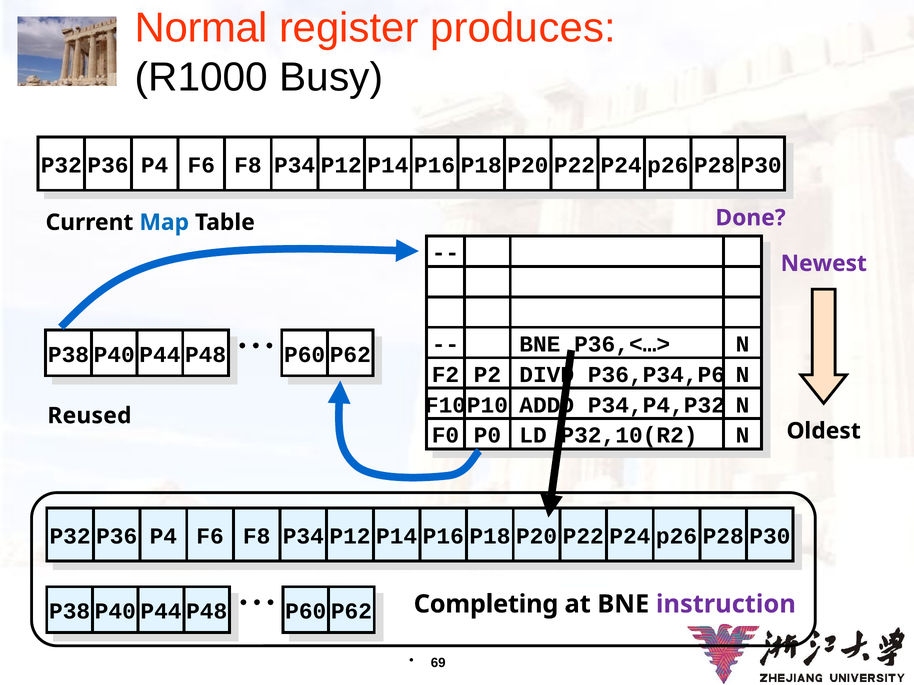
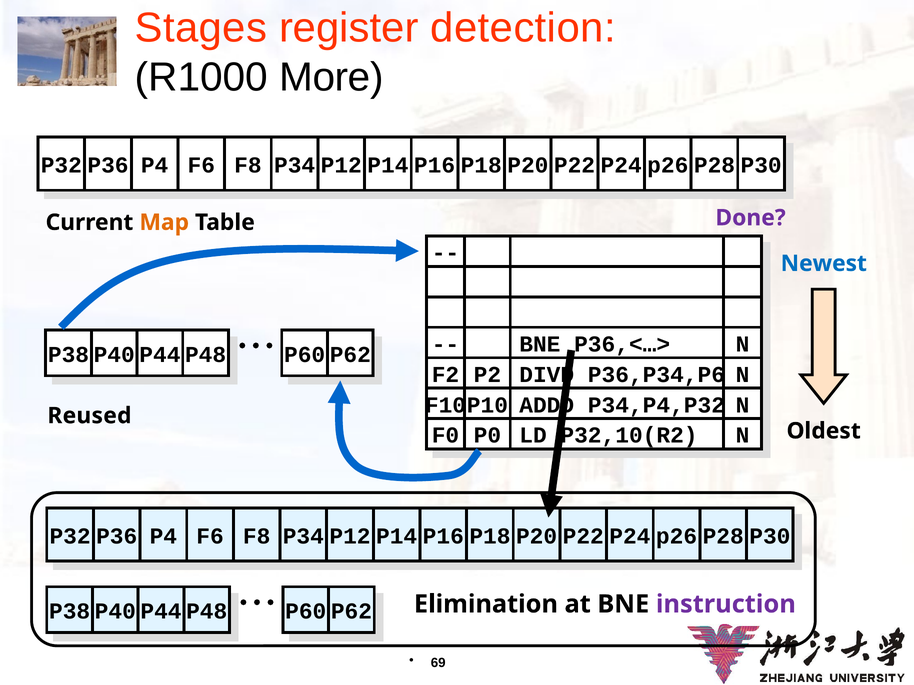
Normal: Normal -> Stages (201, 28)
produces: produces -> detection (523, 28)
Busy: Busy -> More (331, 77)
Map colour: blue -> orange (164, 223)
Newest colour: purple -> blue (824, 264)
Completing: Completing -> Elimination (486, 605)
